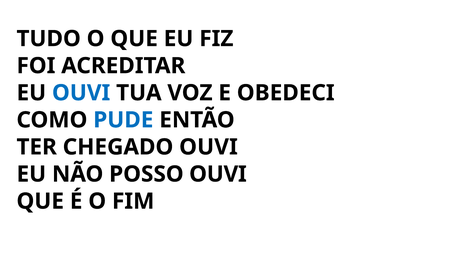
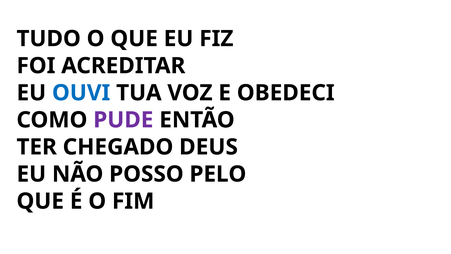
PUDE colour: blue -> purple (123, 120)
CHEGADO OUVI: OUVI -> DEUS (209, 147)
POSSO OUVI: OUVI -> PELO (218, 174)
